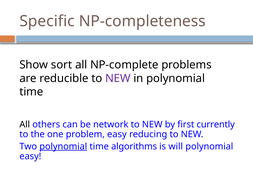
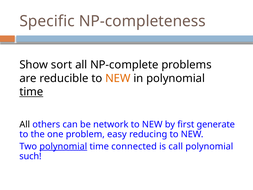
NEW colour: purple -> orange (118, 78)
time underline: none -> present (31, 92)
currently: currently -> generate (216, 124)
algorithms: algorithms -> connected (134, 146)
will: will -> call (176, 146)
easy: easy -> such (30, 156)
